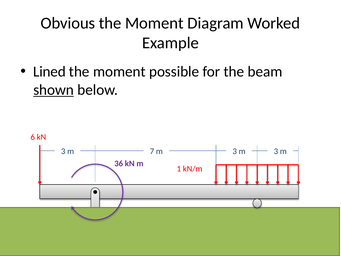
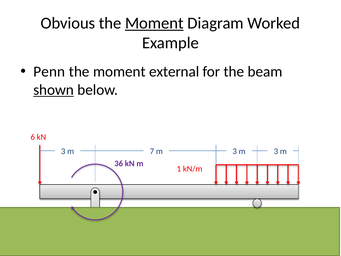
Moment underline: none -> present (154, 23)
Lined: Lined -> Penn (49, 72)
possible: possible -> external (174, 72)
